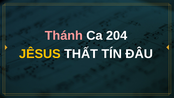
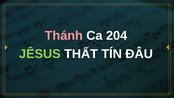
JÊSUS colour: yellow -> light green (40, 54)
